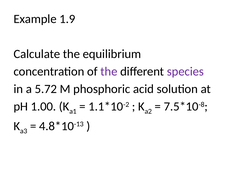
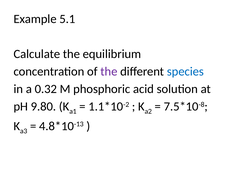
1.9: 1.9 -> 5.1 (67, 19)
species colour: purple -> blue (185, 72)
5.72: 5.72 -> 0.32 (46, 89)
1.00: 1.00 -> 9.80 (43, 107)
